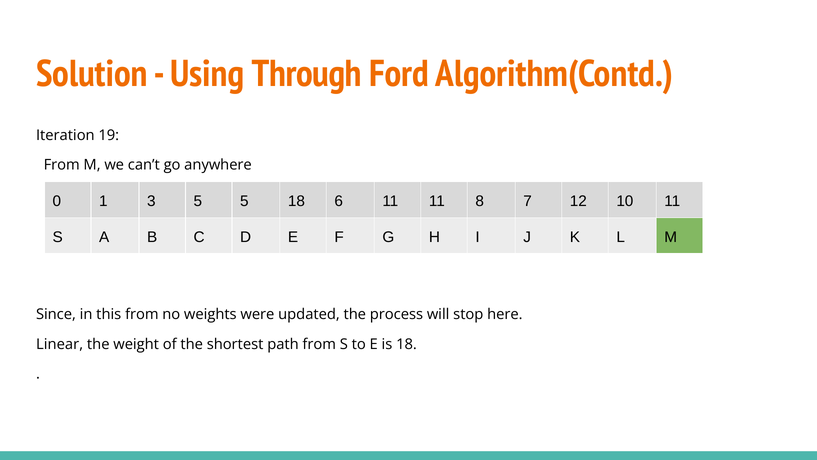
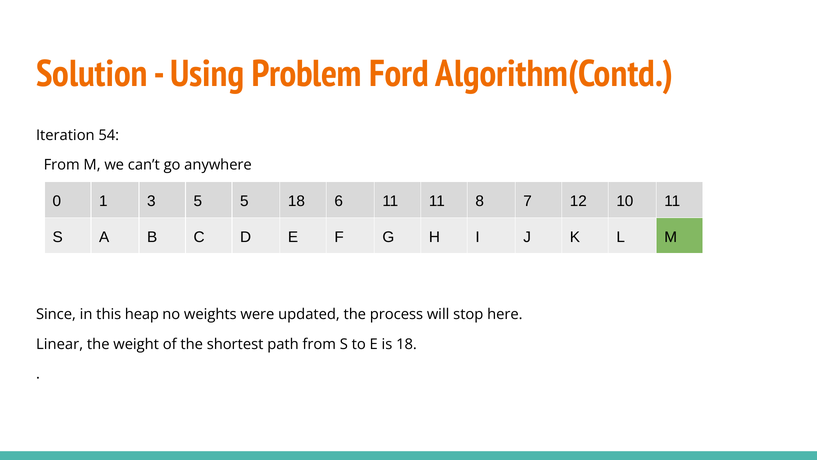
Through: Through -> Problem (307, 74)
19: 19 -> 54 (109, 135)
this from: from -> heap (142, 314)
